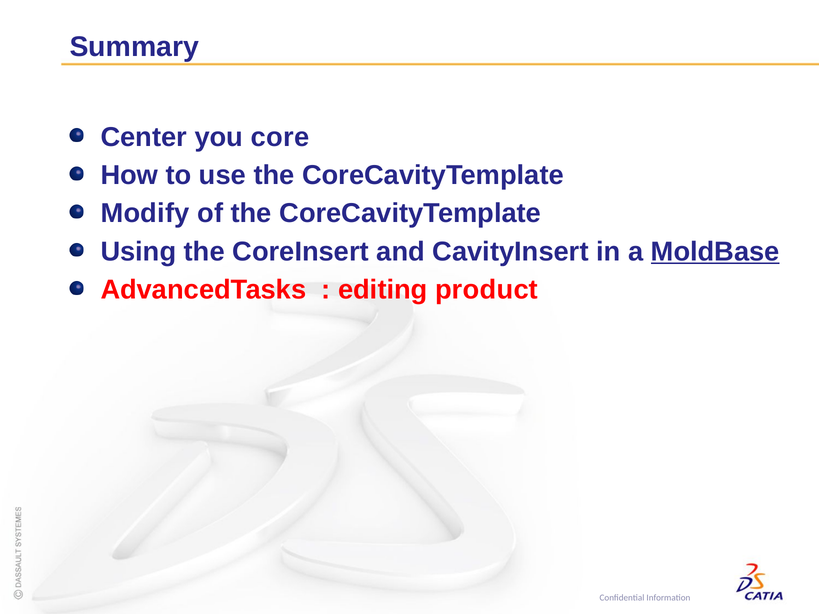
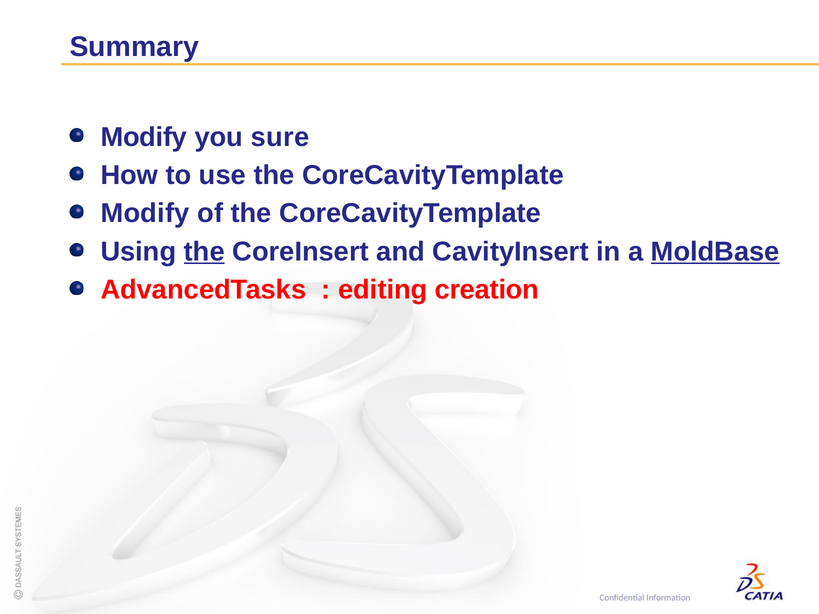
Center: Center -> Modify (144, 137)
core: core -> sure (280, 137)
the underline: none -> present (204, 252)
product: product -> creation (487, 290)
